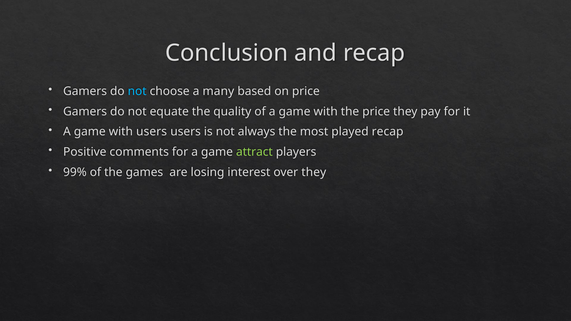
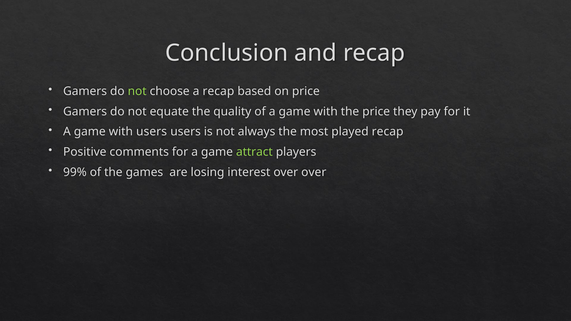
not colour: light blue -> light green (137, 91)
a many: many -> recap (218, 91)
over they: they -> over (314, 172)
